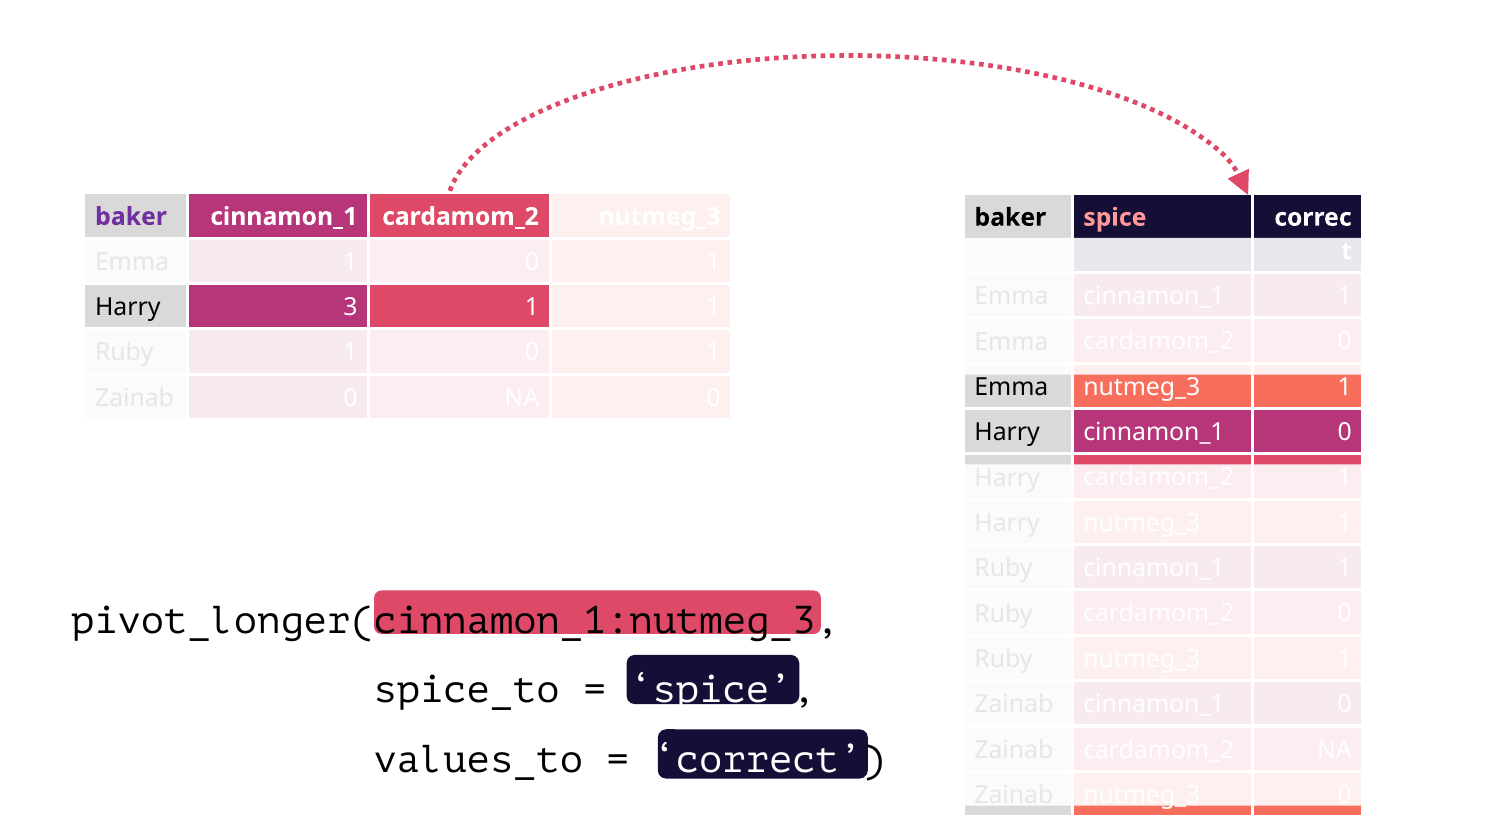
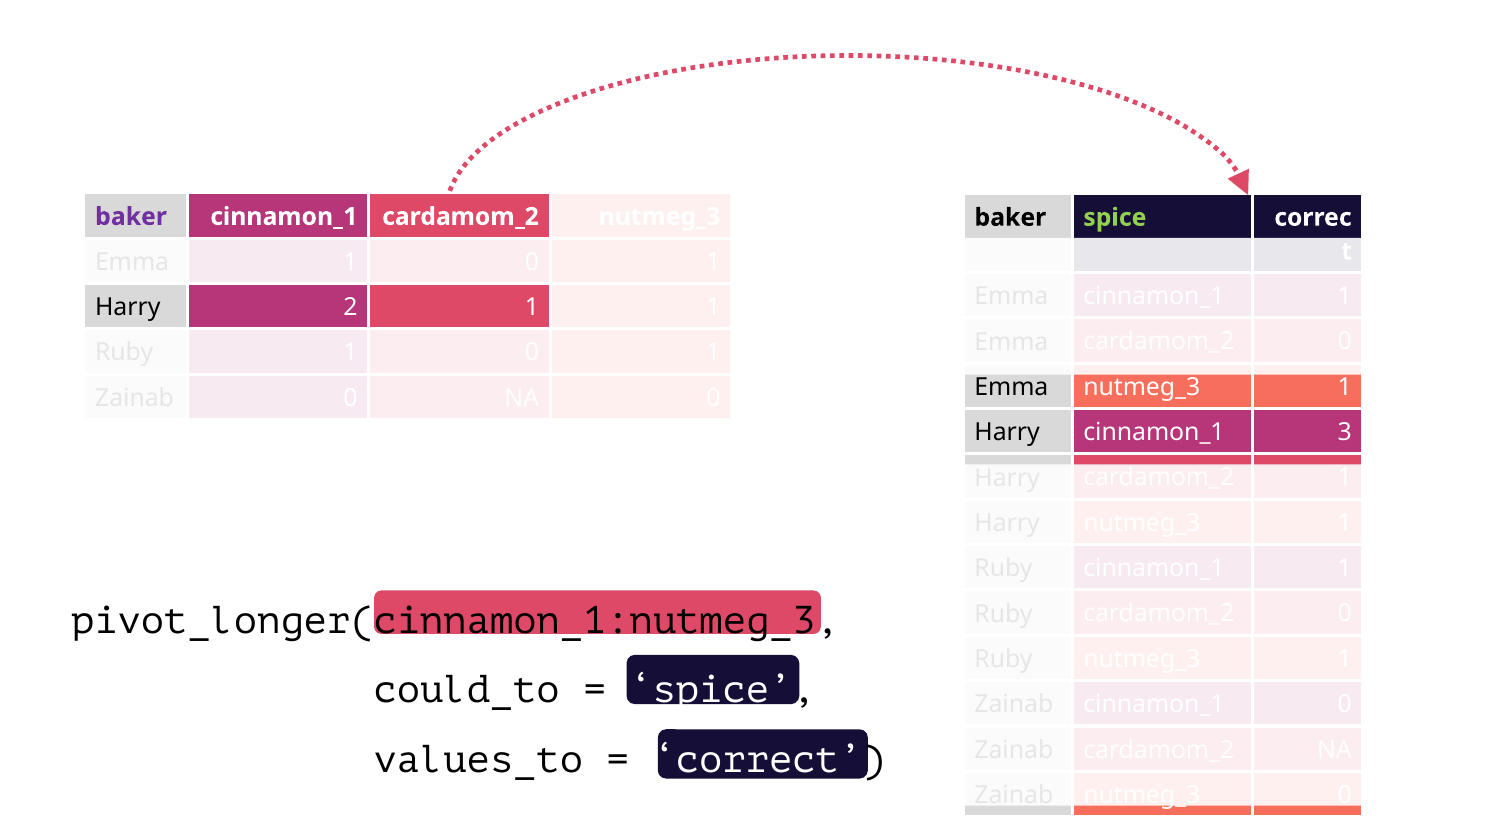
spice colour: pink -> light green (1115, 218)
3: 3 -> 2 (350, 307)
0: 0 -> 3 (1345, 432)
spice_to: spice_to -> could_to (467, 690)
